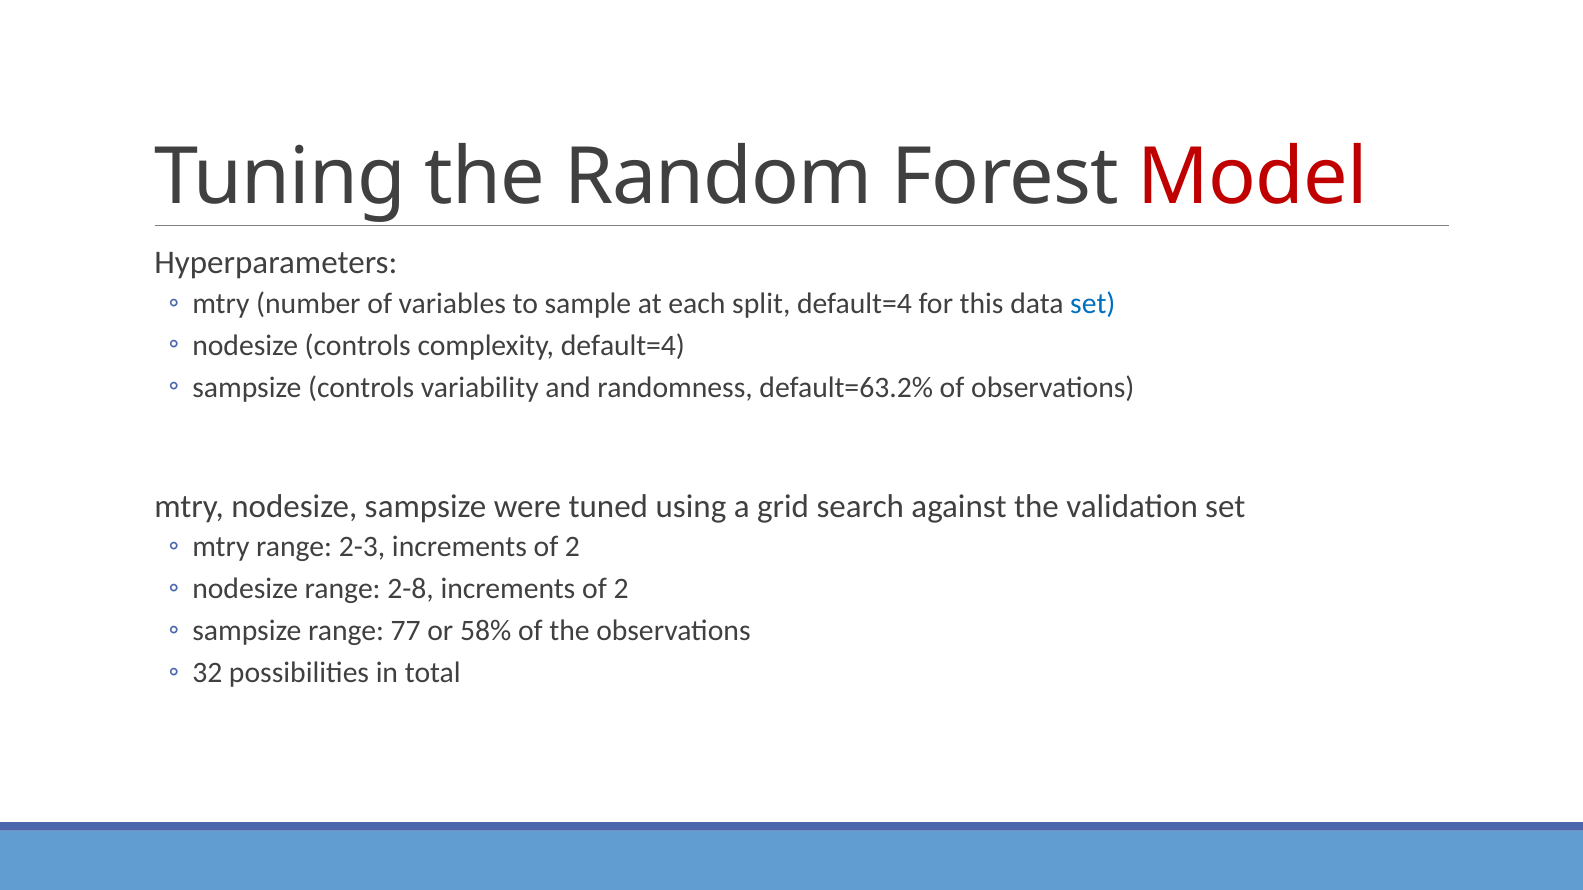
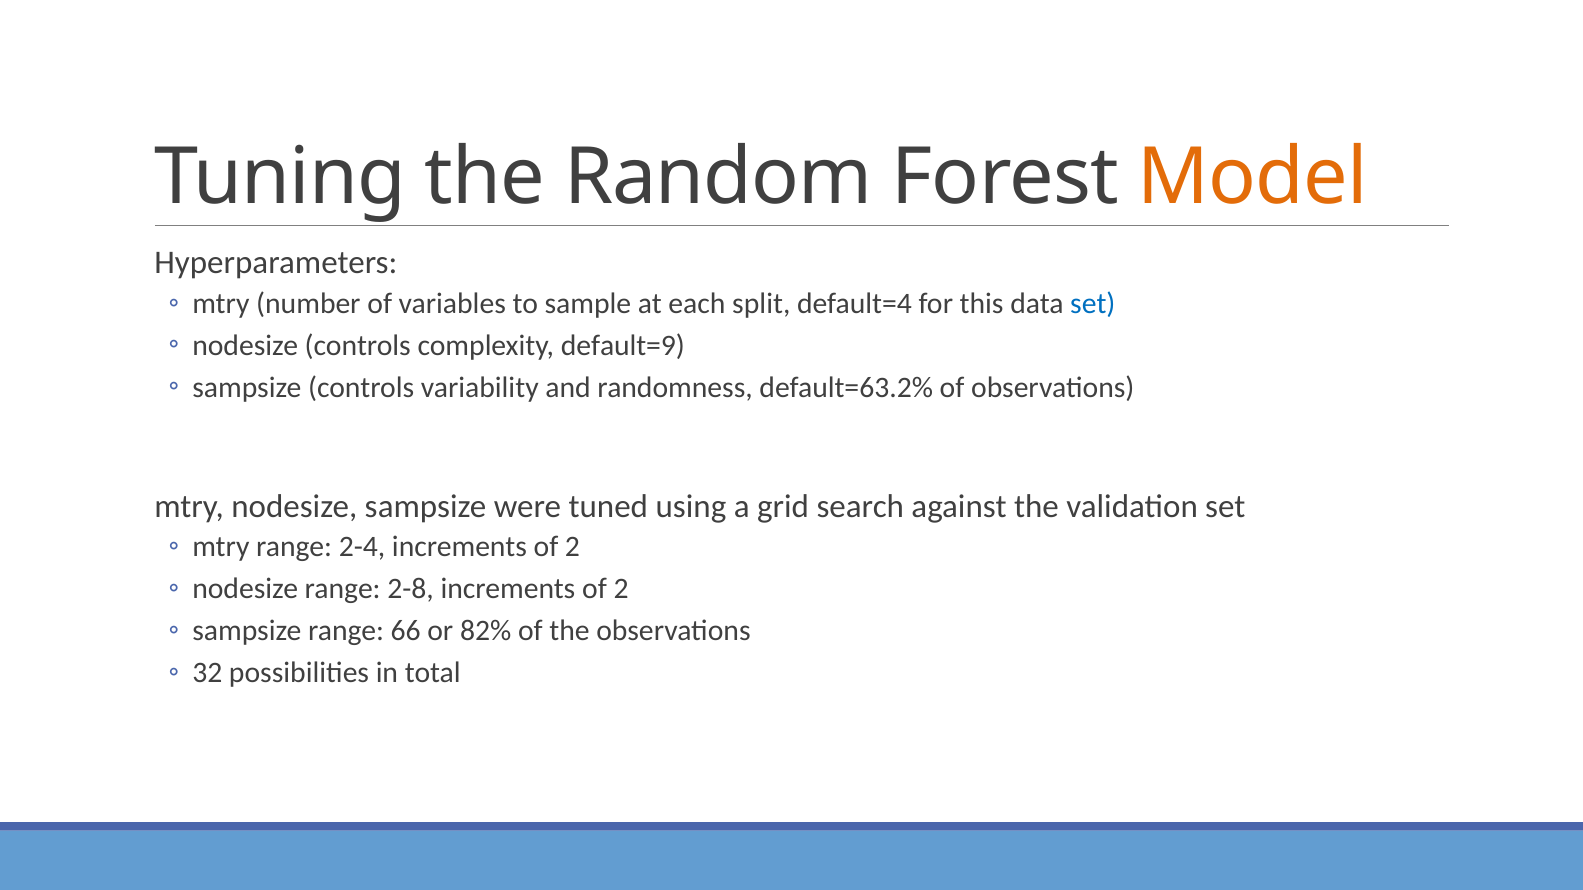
Model colour: red -> orange (1253, 177)
complexity default=4: default=4 -> default=9 (623, 346)
2-3: 2-3 -> 2-4 (362, 547)
77: 77 -> 66 (406, 631)
58%: 58% -> 82% (486, 631)
